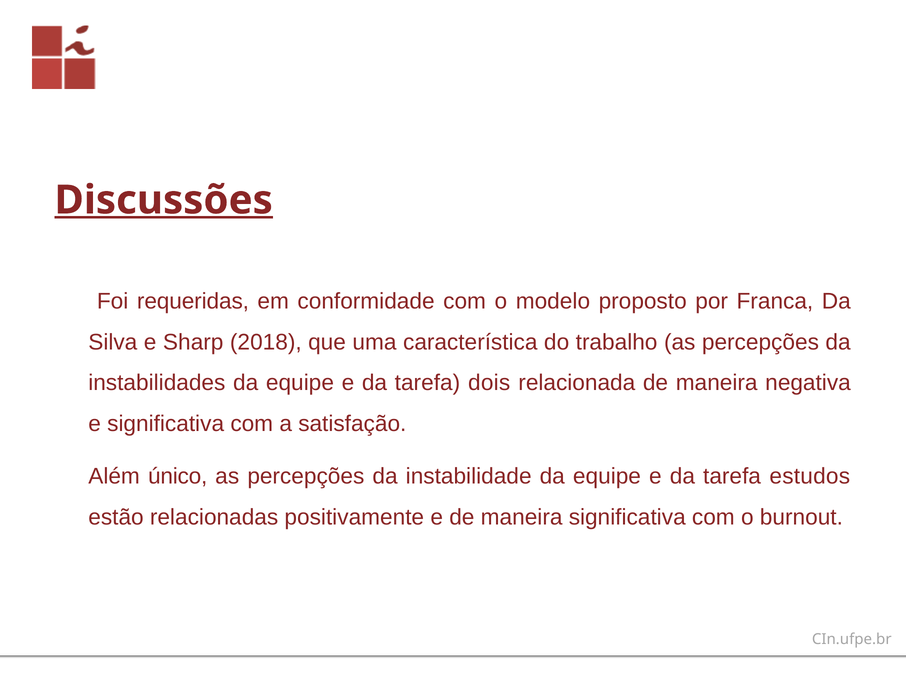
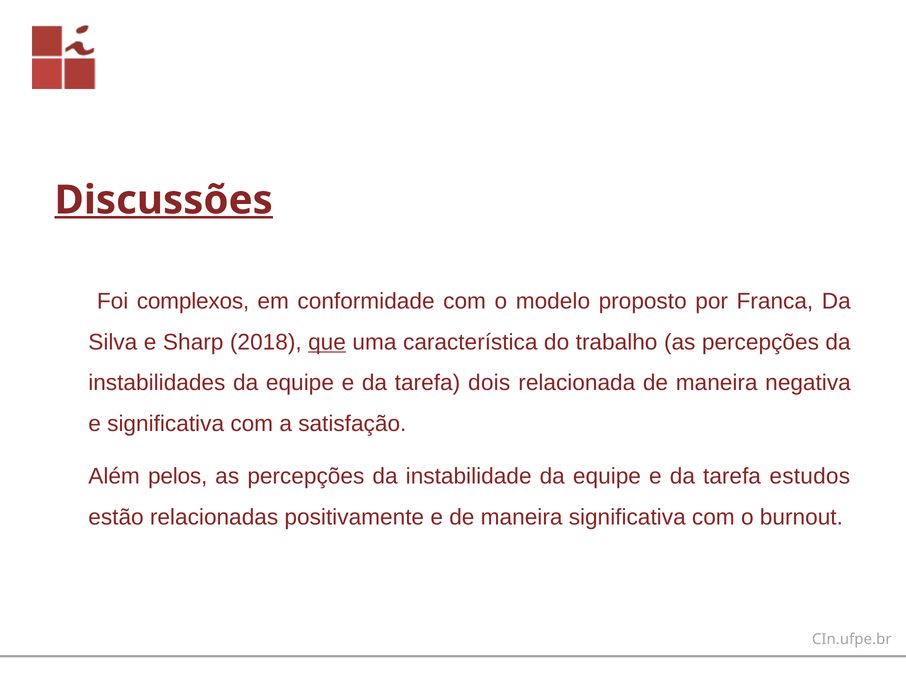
requeridas: requeridas -> complexos (193, 302)
que underline: none -> present (327, 342)
único: único -> pelos (178, 477)
